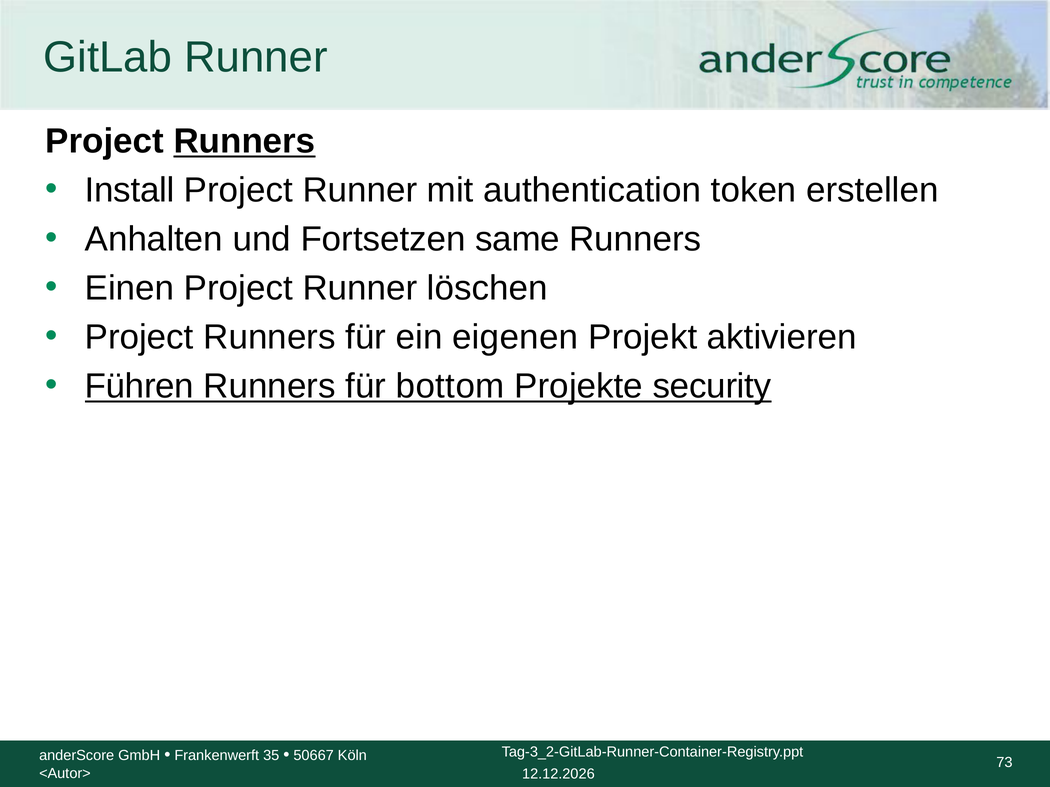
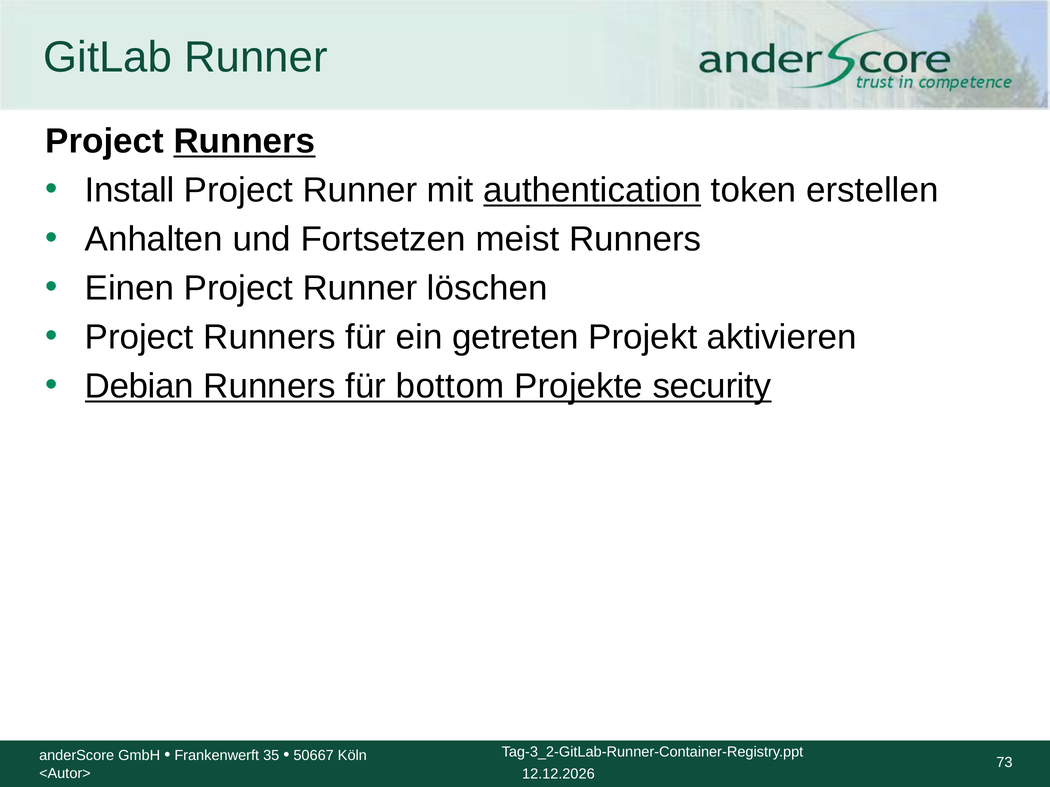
authentication underline: none -> present (592, 190)
same: same -> meist (517, 239)
eigenen: eigenen -> getreten (515, 337)
Führen: Führen -> Debian (139, 386)
